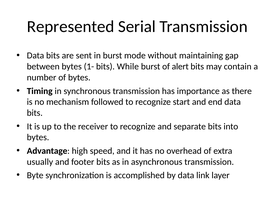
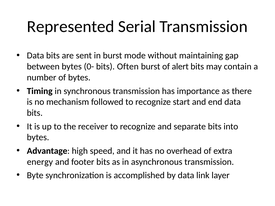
1-: 1- -> 0- (89, 67)
While: While -> Often (128, 67)
usually: usually -> energy (40, 162)
